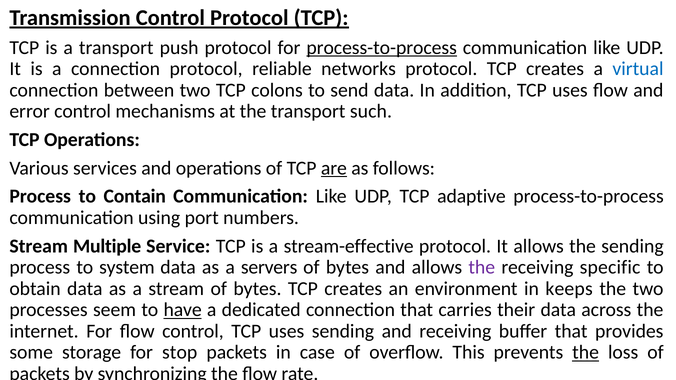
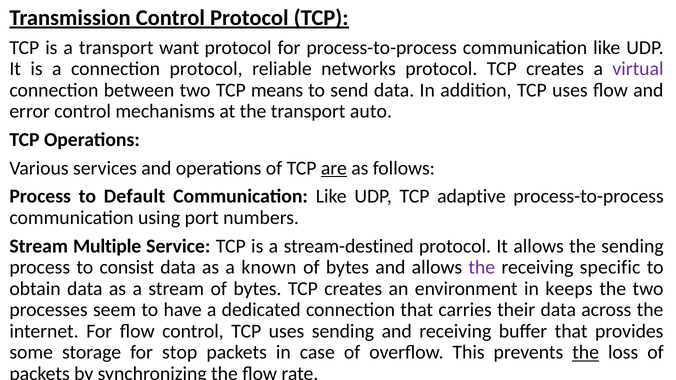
push: push -> want (179, 48)
process-to-process underline: present -> none (382, 48)
virtual colour: blue -> purple (638, 69)
colons: colons -> means (277, 90)
such: such -> auto (371, 112)
Contain: Contain -> Default (135, 197)
stream-effective: stream-effective -> stream-destined (349, 246)
system: system -> consist (127, 268)
servers: servers -> known (269, 268)
have underline: present -> none (183, 310)
